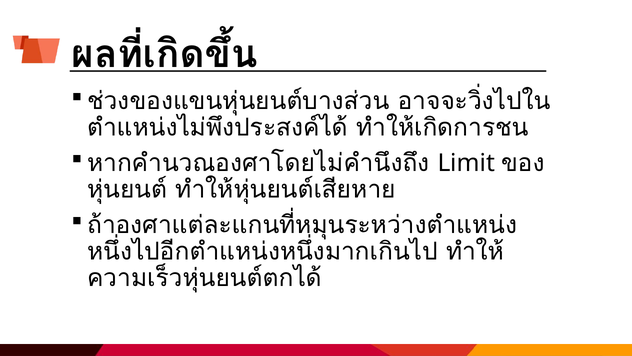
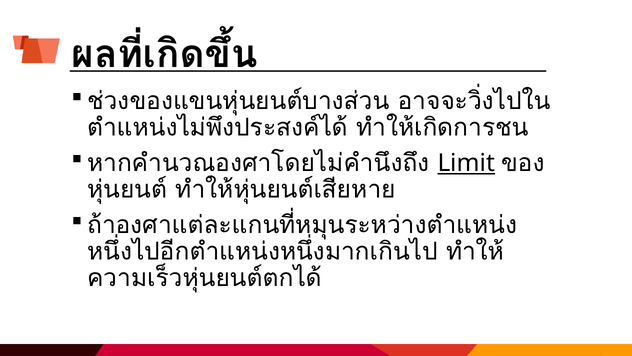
Limit underline: none -> present (466, 163)
